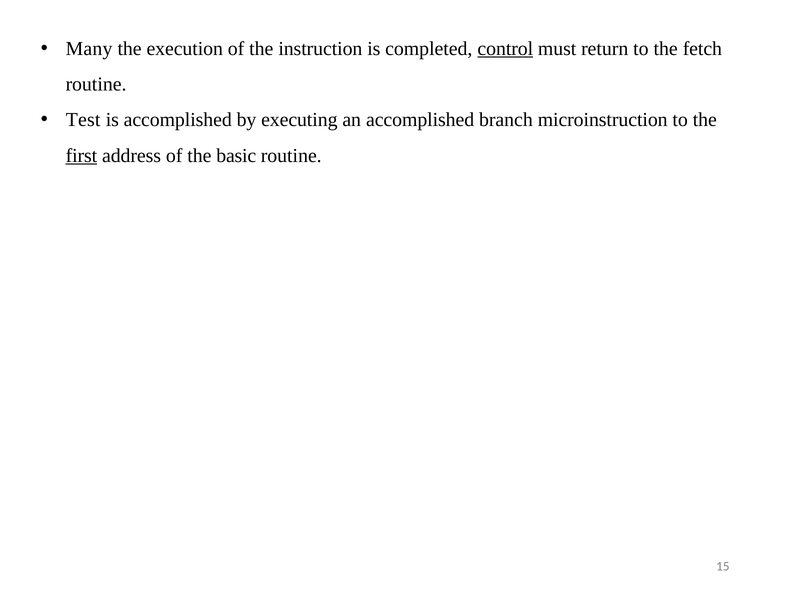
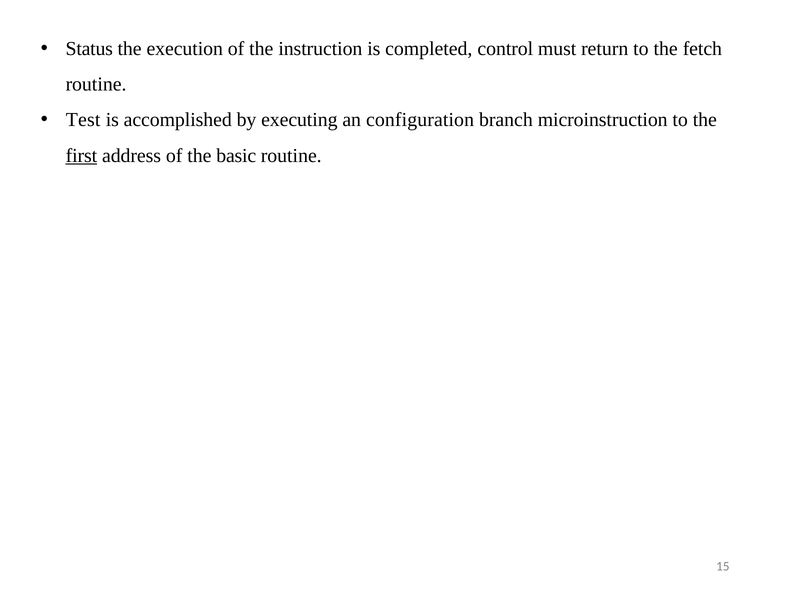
Many: Many -> Status (89, 49)
control underline: present -> none (505, 49)
an accomplished: accomplished -> configuration (420, 120)
